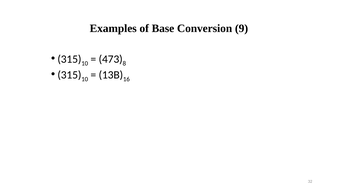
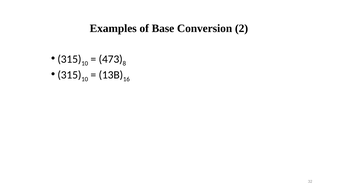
9: 9 -> 2 (242, 28)
